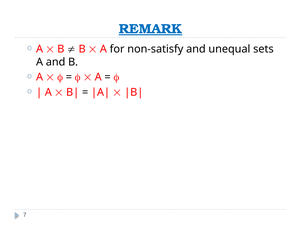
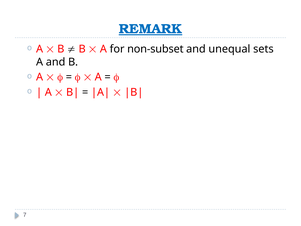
non-satisfy: non-satisfy -> non-subset (155, 49)
